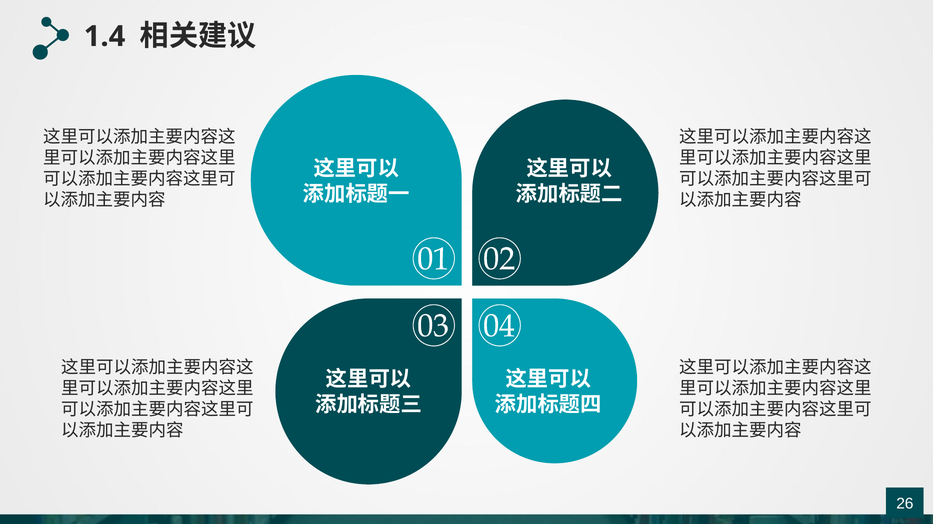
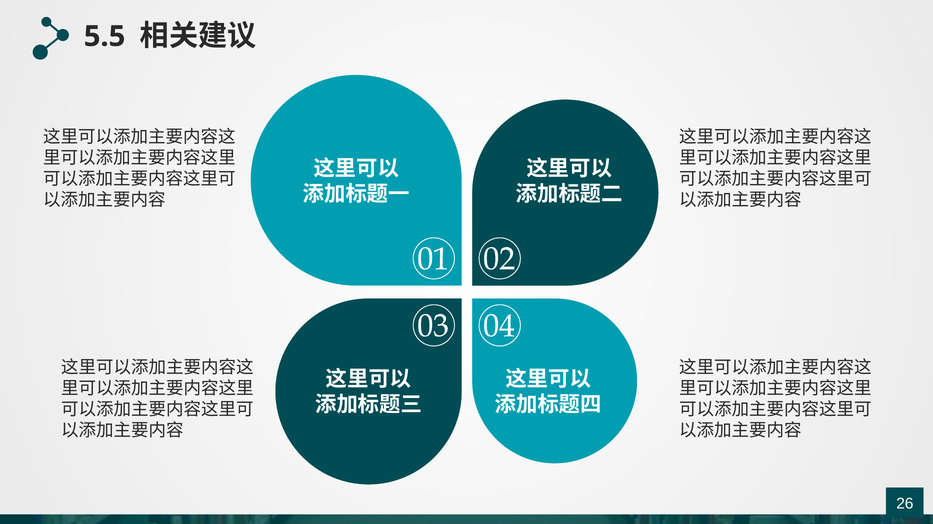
1.4: 1.4 -> 5.5 (105, 36)
